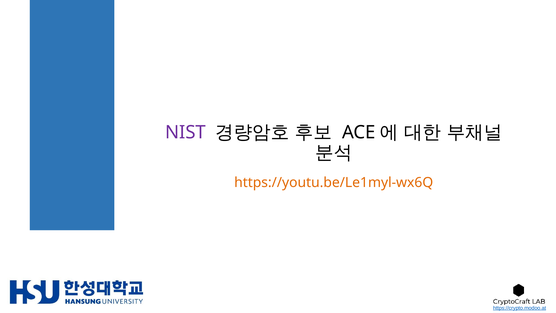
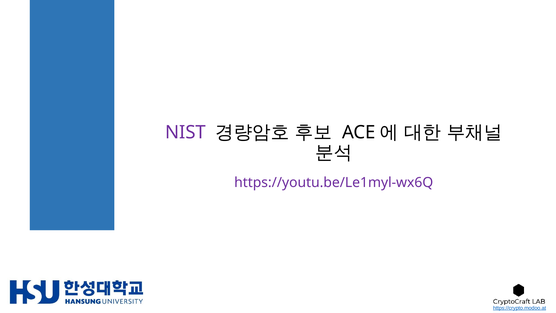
https://youtu.be/Le1myl-wx6Q colour: orange -> purple (334, 183)
